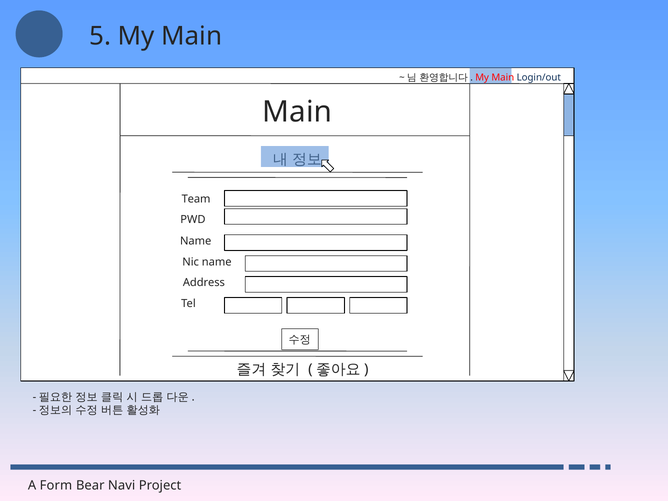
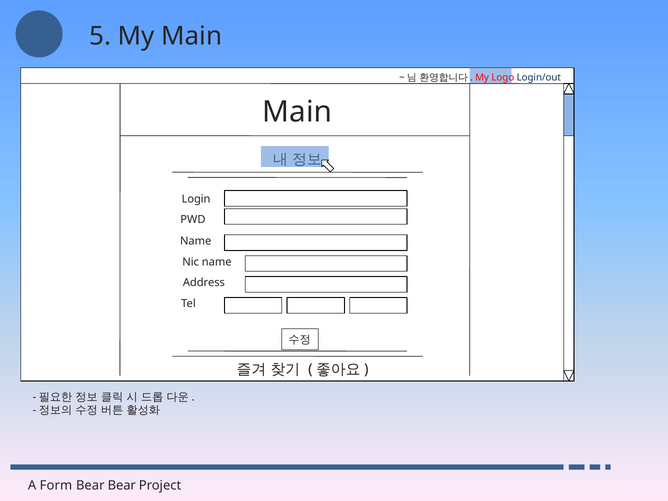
Main: Main -> Logo (503, 78)
Team: Team -> Login (196, 199)
Bear Navi: Navi -> Bear (122, 485)
